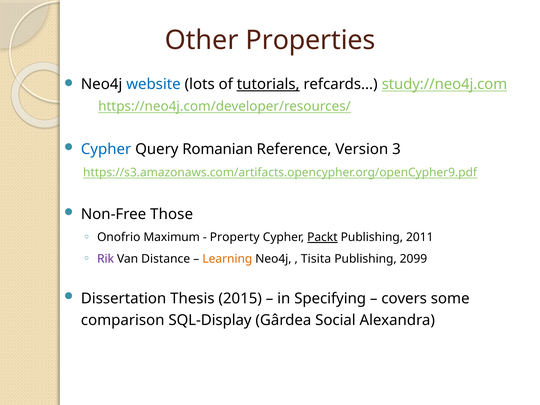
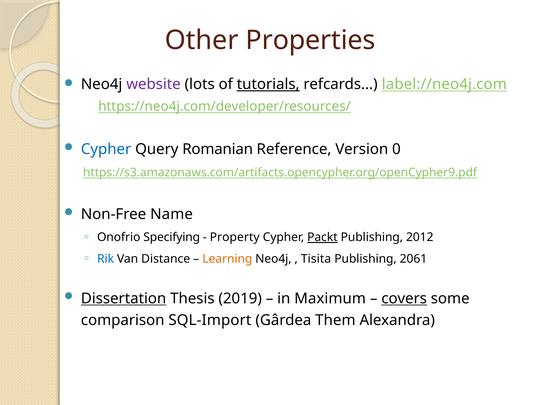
website colour: blue -> purple (153, 84)
study://neo4j.com: study://neo4j.com -> label://neo4j.com (444, 84)
3: 3 -> 0 (396, 149)
Those: Those -> Name (172, 214)
Maximum: Maximum -> Specifying (172, 237)
2011: 2011 -> 2012 (420, 237)
Rik colour: purple -> blue (106, 259)
2099: 2099 -> 2061 (413, 259)
Dissertation underline: none -> present (124, 299)
2015: 2015 -> 2019 (240, 299)
Specifying: Specifying -> Maximum (330, 299)
covers underline: none -> present (404, 299)
SQL-Display: SQL-Display -> SQL-Import (210, 320)
Social: Social -> Them (335, 320)
